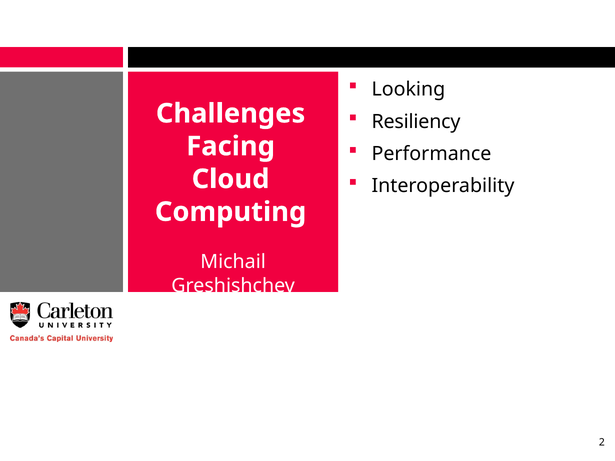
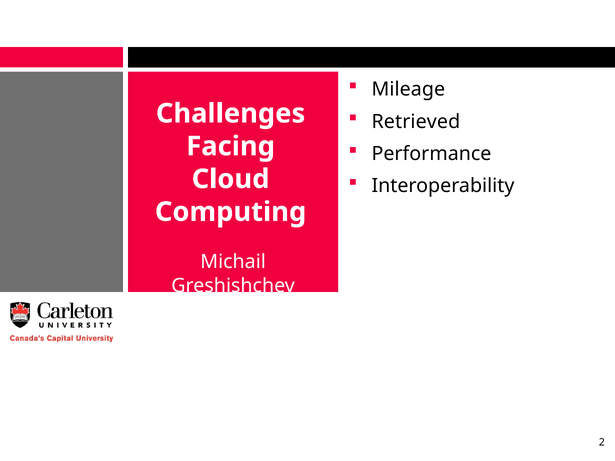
Looking: Looking -> Mileage (408, 90)
Resiliency: Resiliency -> Retrieved (416, 122)
